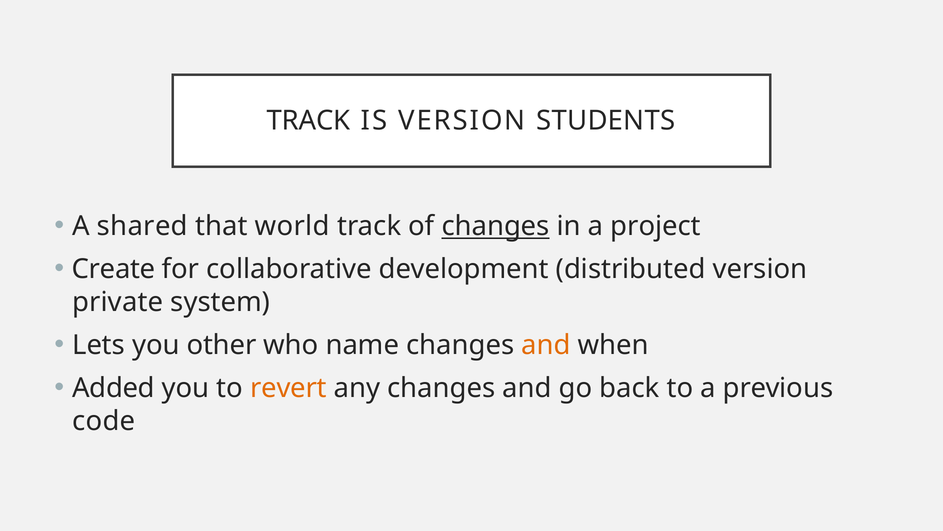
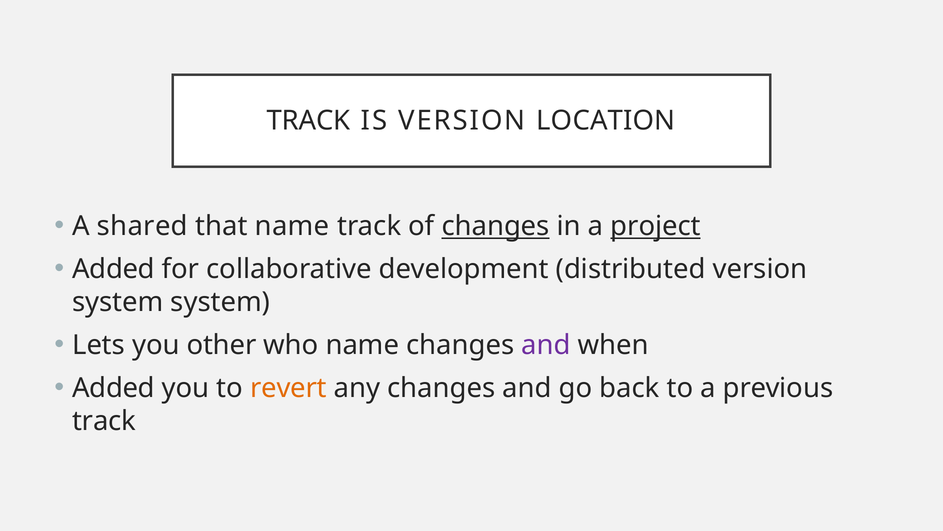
STUDENTS: STUDENTS -> LOCATION (606, 120)
that world: world -> name (292, 226)
project underline: none -> present (656, 226)
Create: Create -> Added (114, 269)
private: private -> system (118, 302)
and colour: orange -> purple (546, 345)
code: code -> track (104, 421)
